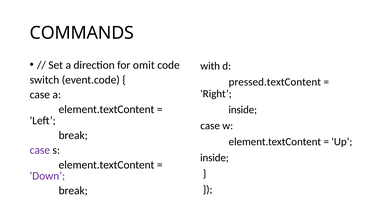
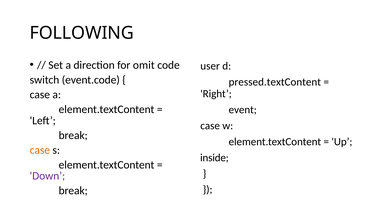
COMMANDS: COMMANDS -> FOLLOWING (82, 33)
with: with -> user (210, 66)
inside: inside -> event (243, 109)
case colour: purple -> orange (40, 150)
